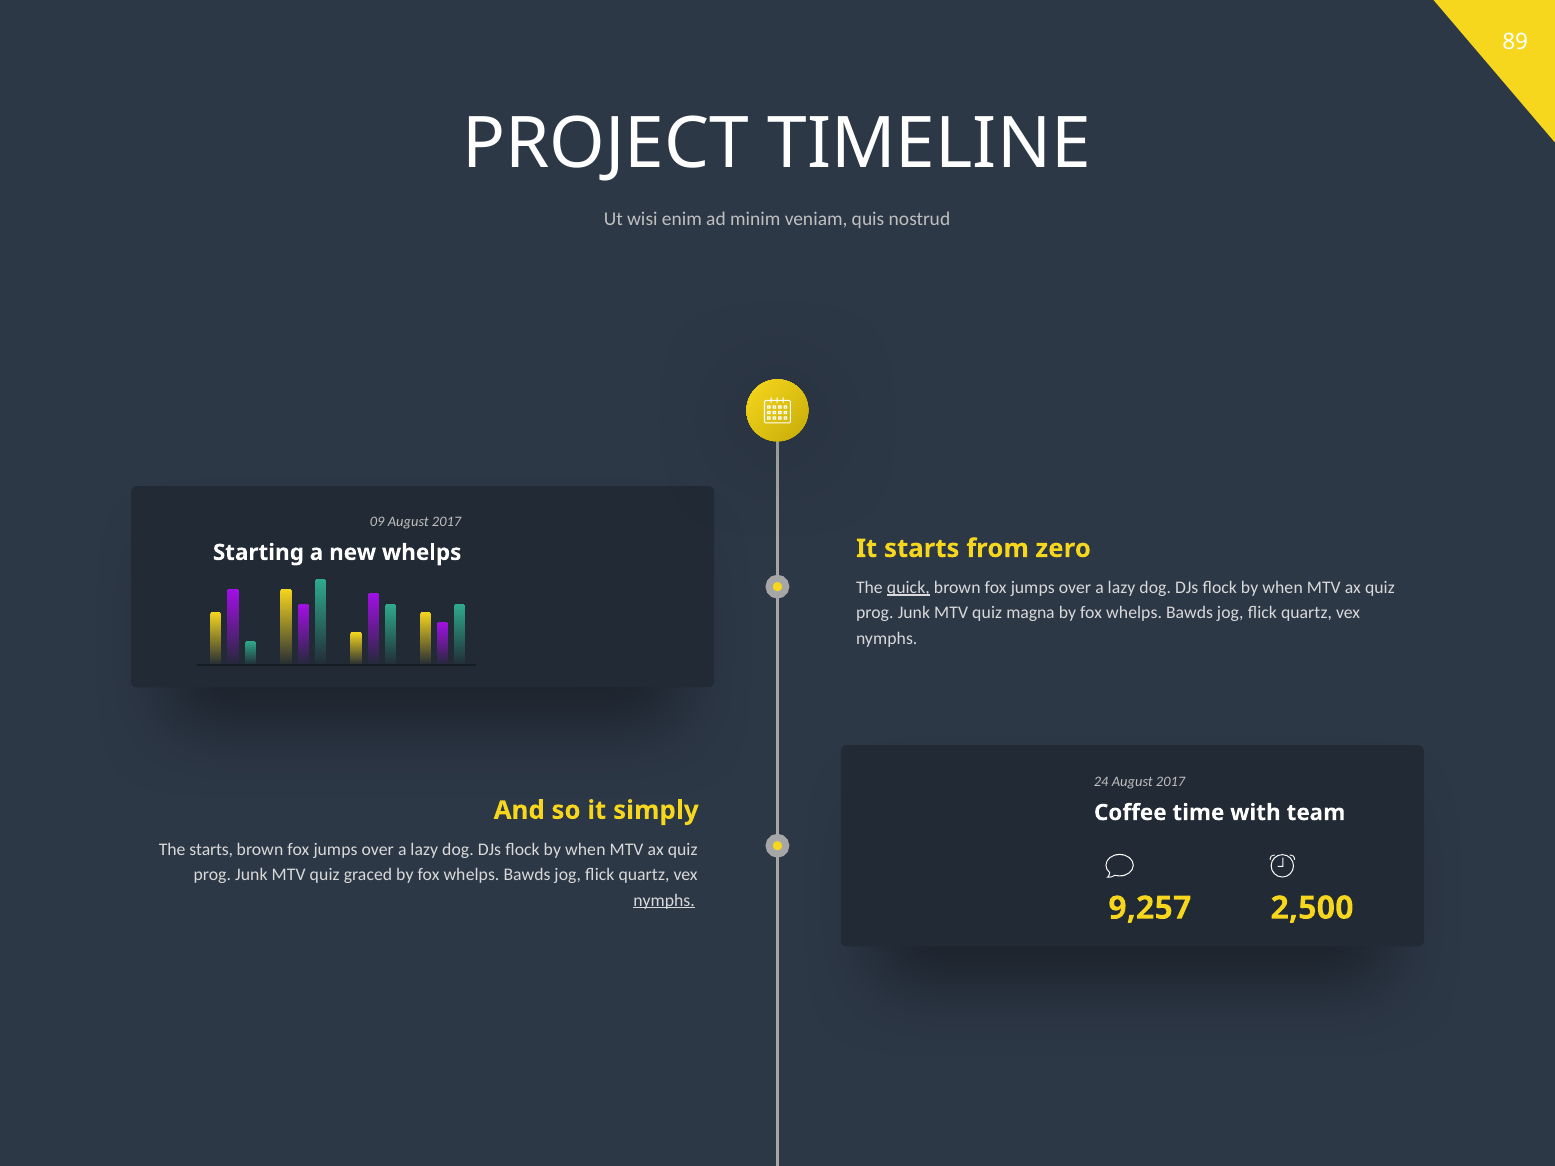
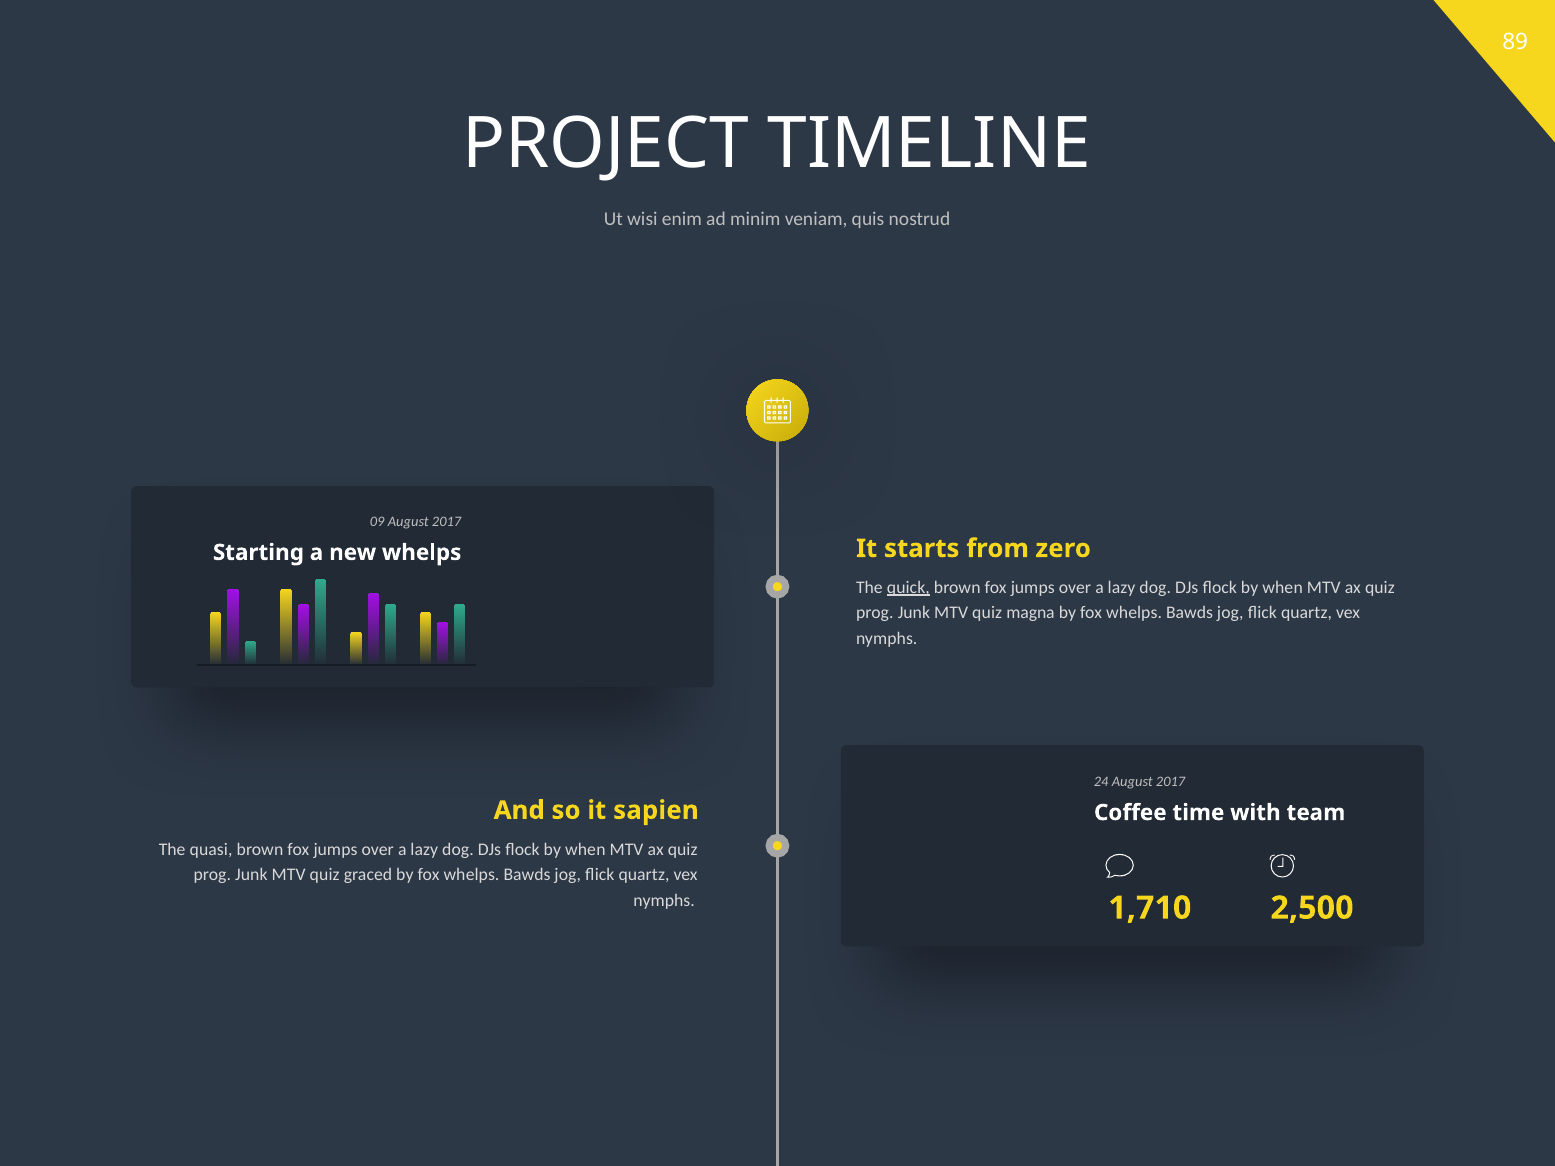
simply: simply -> sapien (656, 810)
The starts: starts -> quasi (211, 849)
nymphs underline: present -> none (664, 901)
9,257: 9,257 -> 1,710 (1150, 908)
